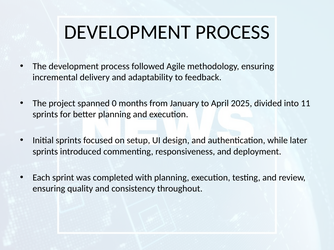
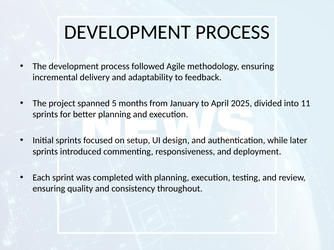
0: 0 -> 5 (114, 104)
